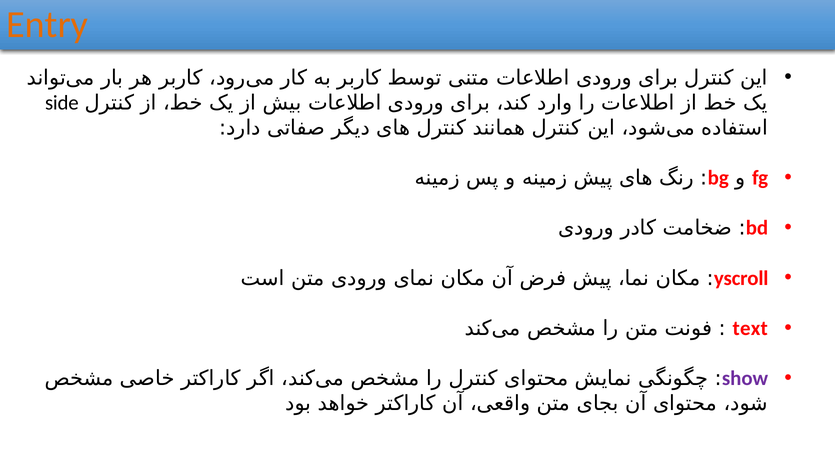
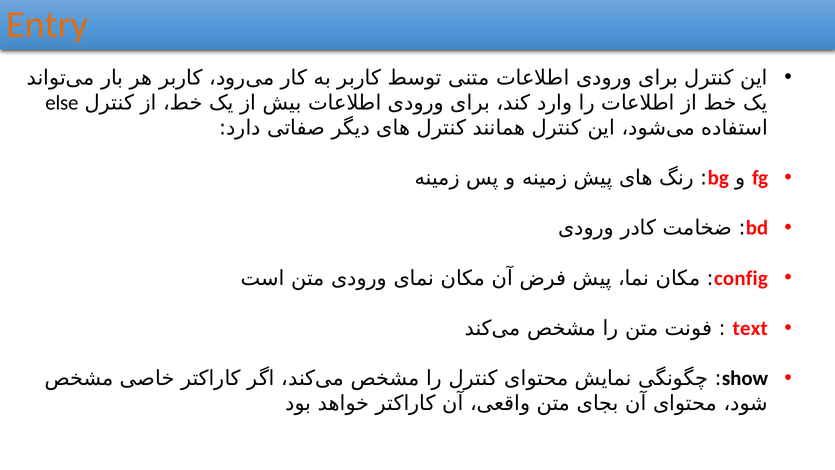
side: side -> else (62, 103)
yscroll: yscroll -> config (741, 278)
show colour: purple -> black (745, 378)
